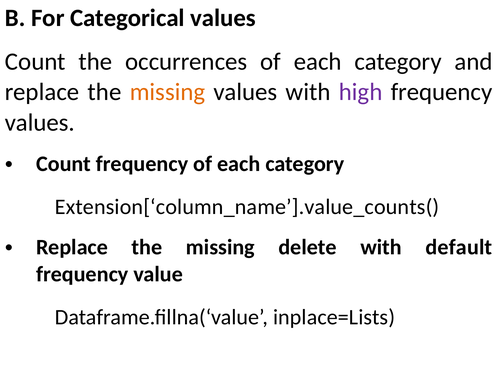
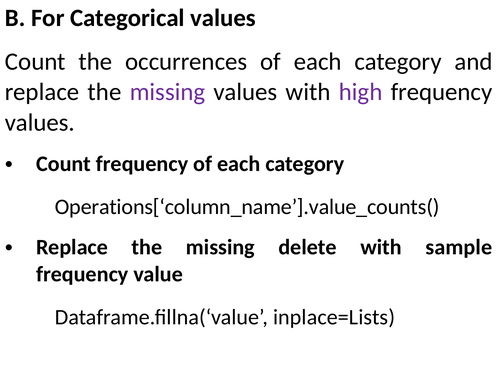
missing colour: orange -> purple (167, 92)
Extension[‘column_name’].value_counts(: Extension[‘column_name’].value_counts( -> Operations[‘column_name’].value_counts( (247, 207)
default: default -> sample (459, 248)
